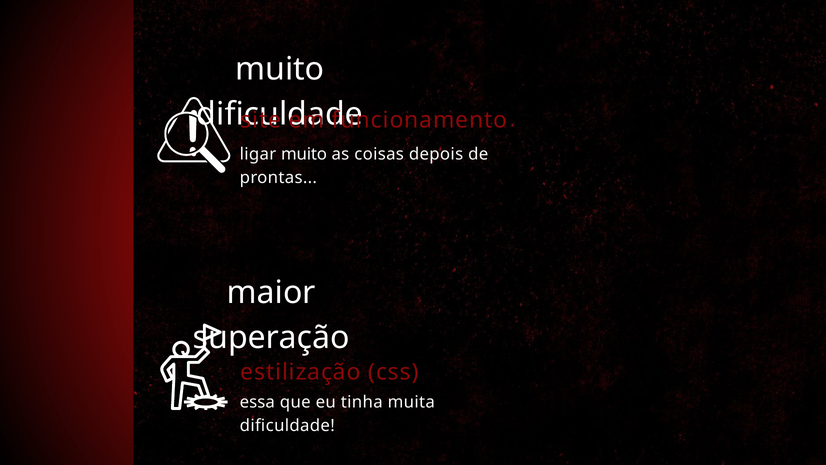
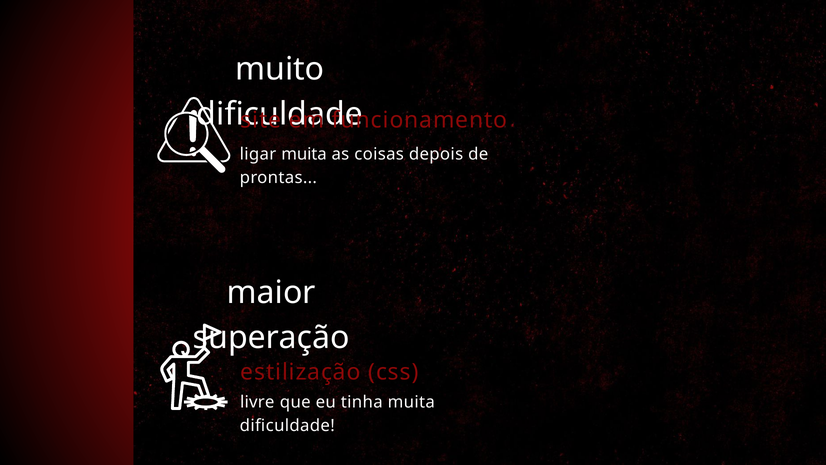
ligar muito: muito -> muita (304, 154)
essa: essa -> livre (257, 402)
